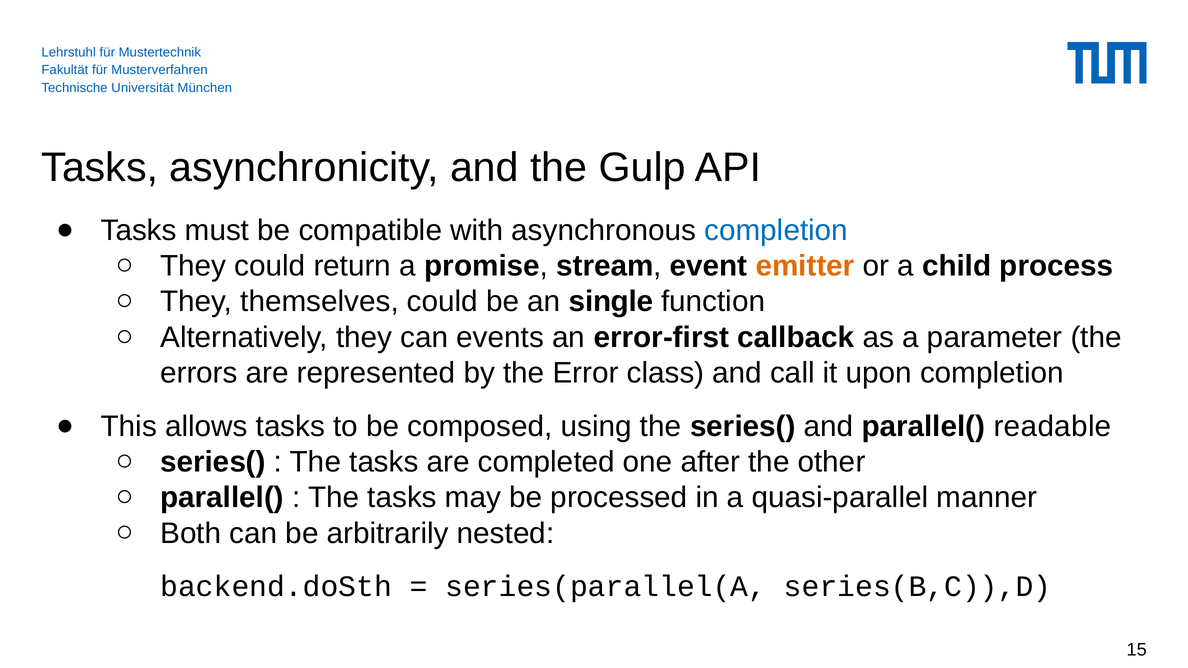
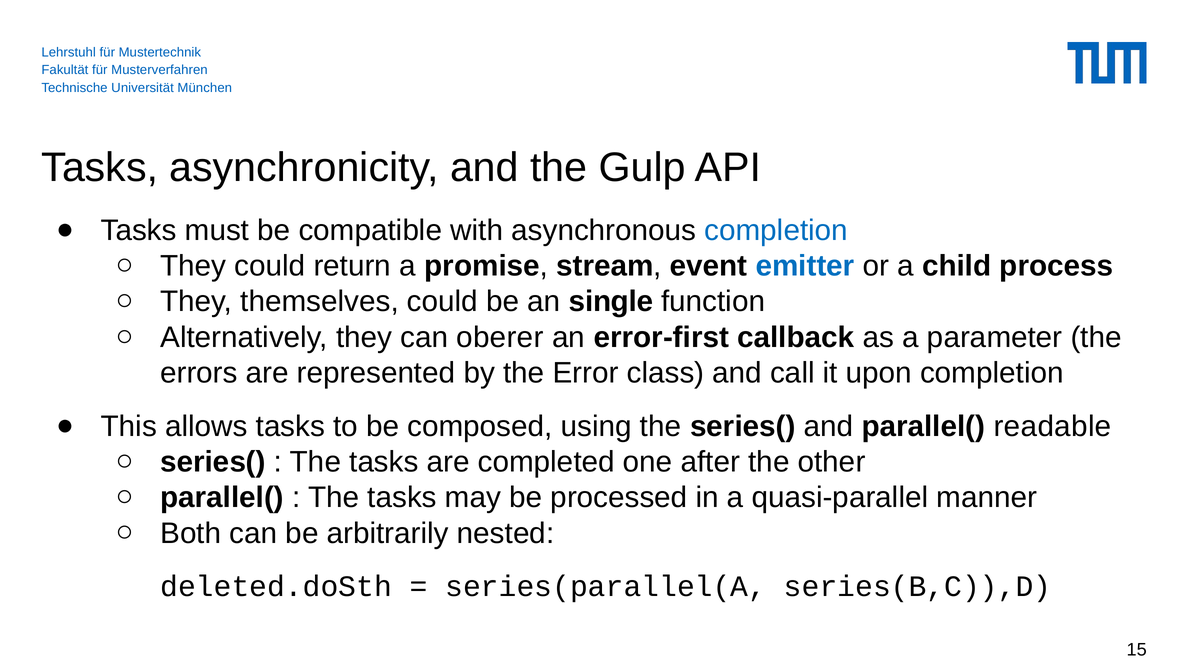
emitter colour: orange -> blue (805, 266)
events: events -> oberer (500, 337)
backend.doSth: backend.doSth -> deleted.doSth (276, 587)
